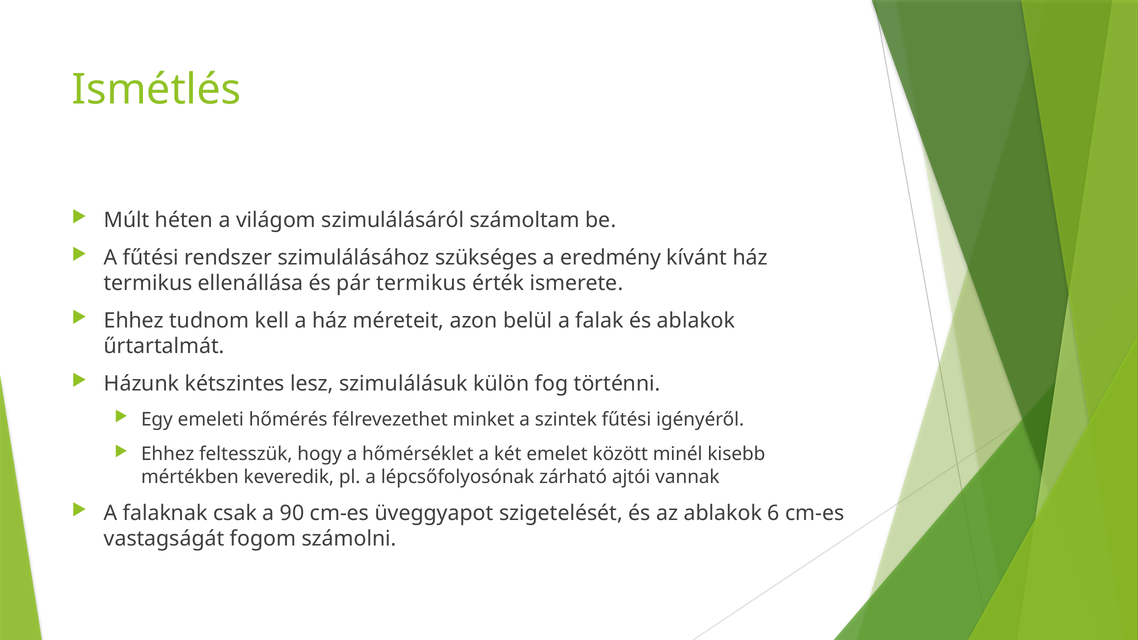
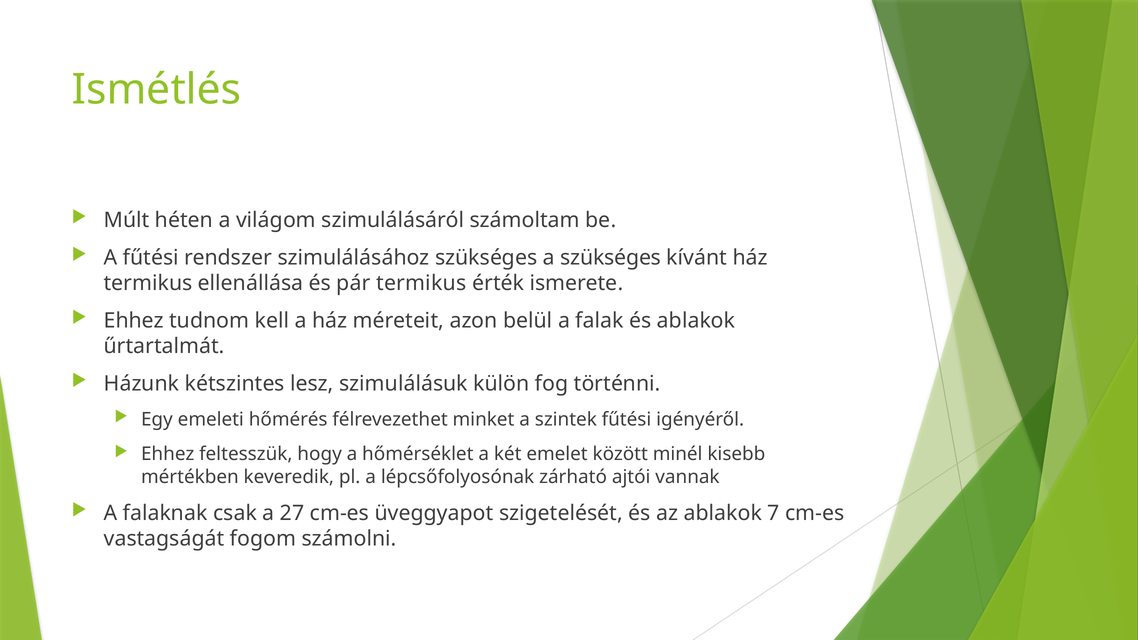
a eredmény: eredmény -> szükséges (611, 258)
90: 90 -> 27 (292, 513)
6: 6 -> 7 (774, 513)
